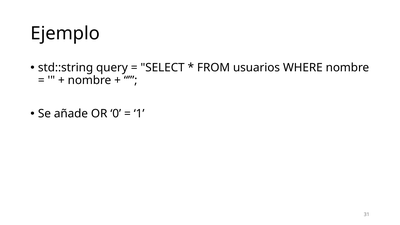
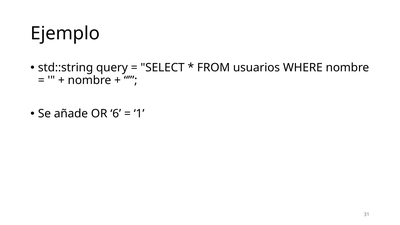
0: 0 -> 6 (116, 114)
